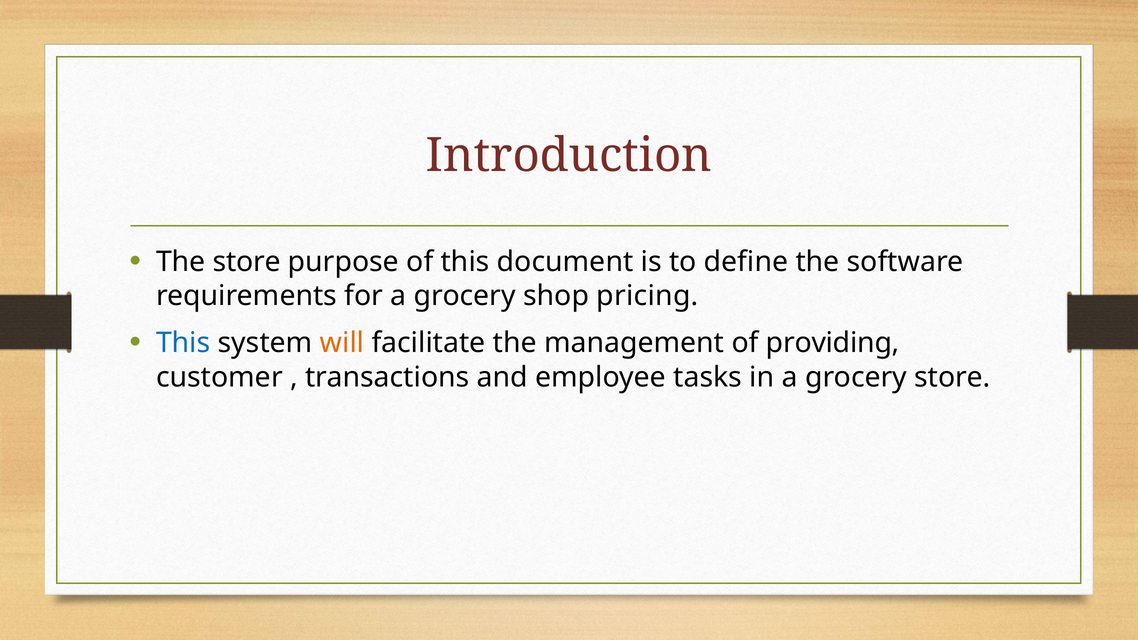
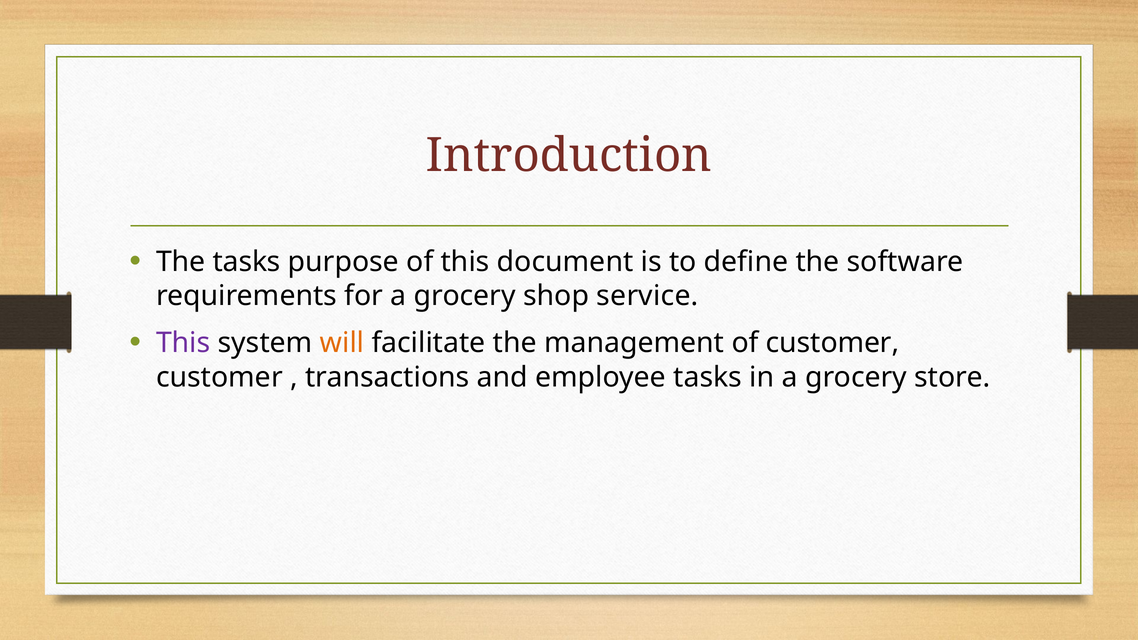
The store: store -> tasks (247, 262)
pricing: pricing -> service (647, 296)
This colour: blue -> purple (183, 343)
of providing: providing -> customer (833, 343)
